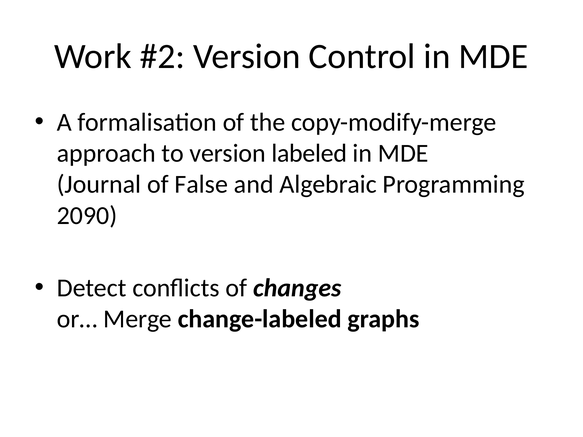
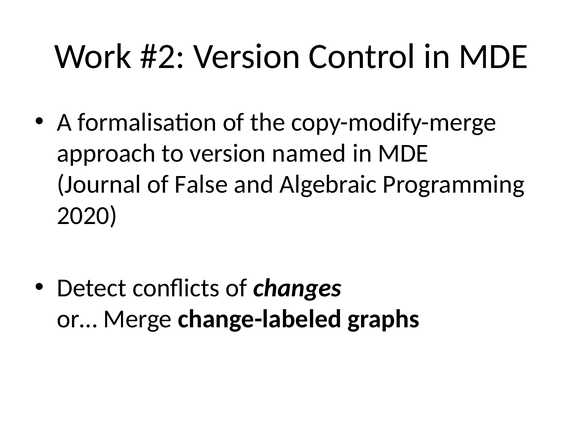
labeled: labeled -> named (309, 153)
2090: 2090 -> 2020 (87, 216)
